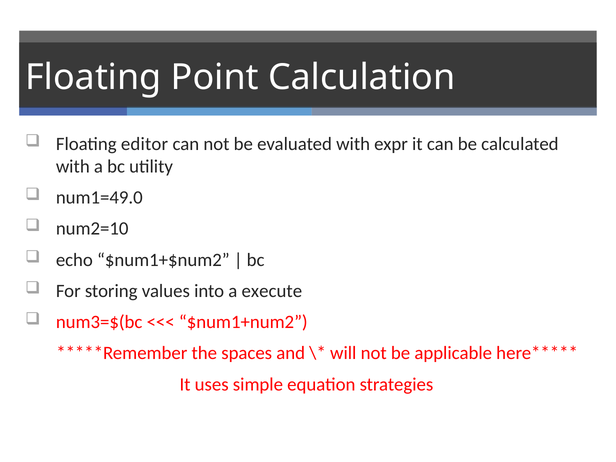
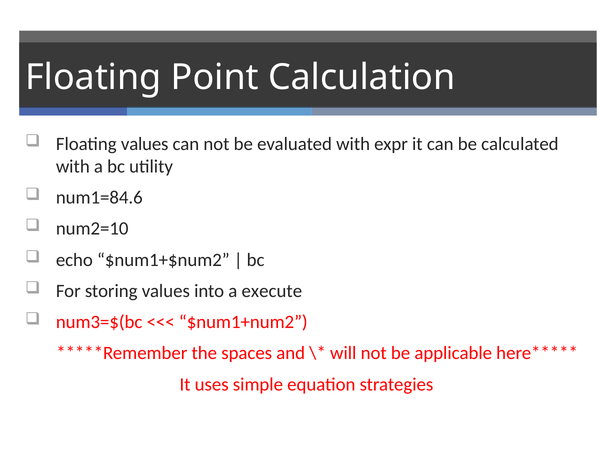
Floating editor: editor -> values (145, 144)
num1=49.0: num1=49.0 -> num1=84.6 (99, 198)
